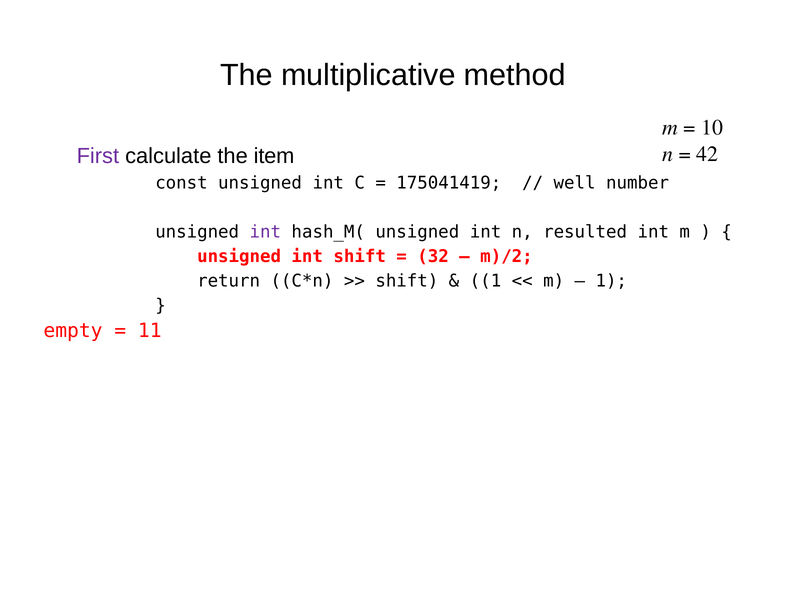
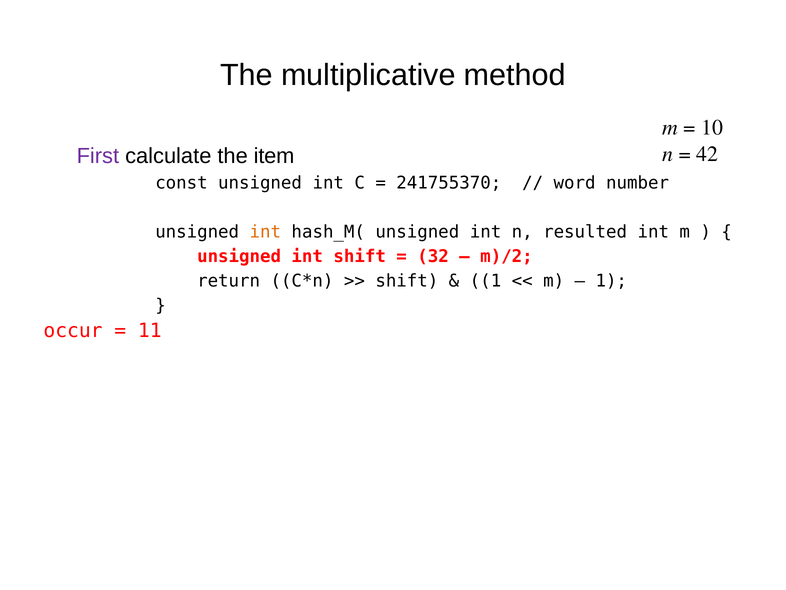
175041419: 175041419 -> 241755370 (449, 183)
well: well -> word (575, 183)
int colour: purple -> orange (265, 232)
empty: empty -> occur (73, 330)
